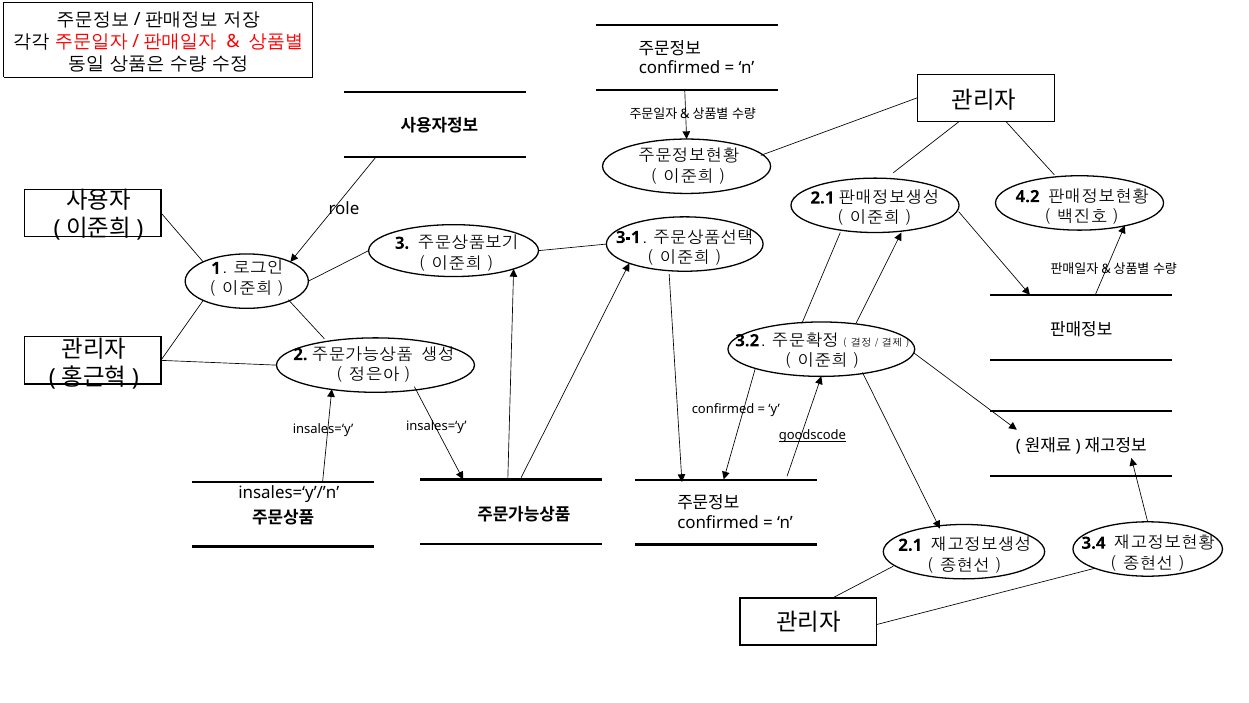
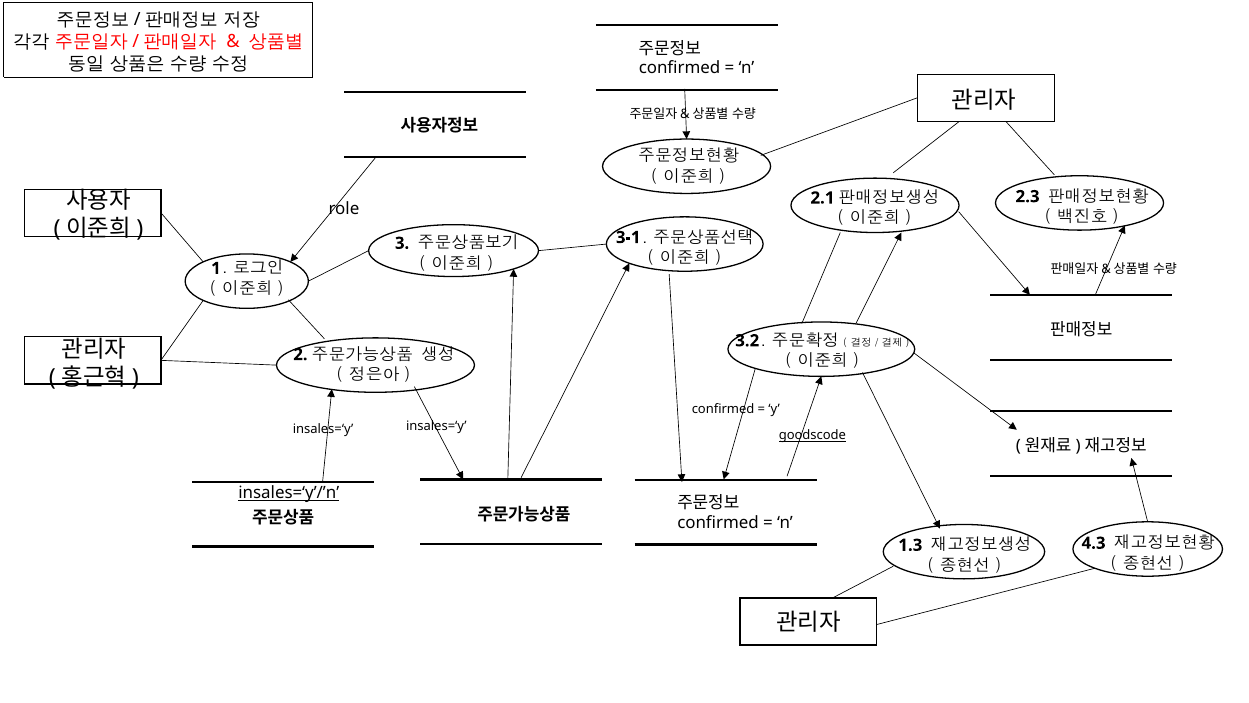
4.2: 4.2 -> 2.3 (1028, 196)
insales=‘y’/’n underline: none -> present (289, 492)
3.4: 3.4 -> 4.3 (1094, 543)
2.1: 2.1 -> 1.3 (910, 545)
